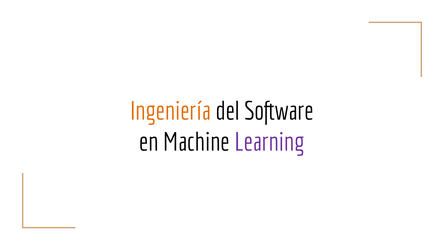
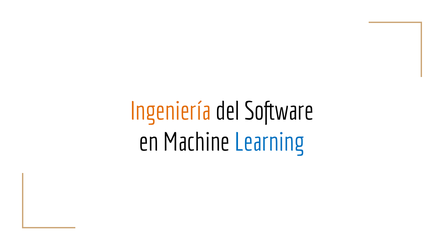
Learning colour: purple -> blue (270, 142)
